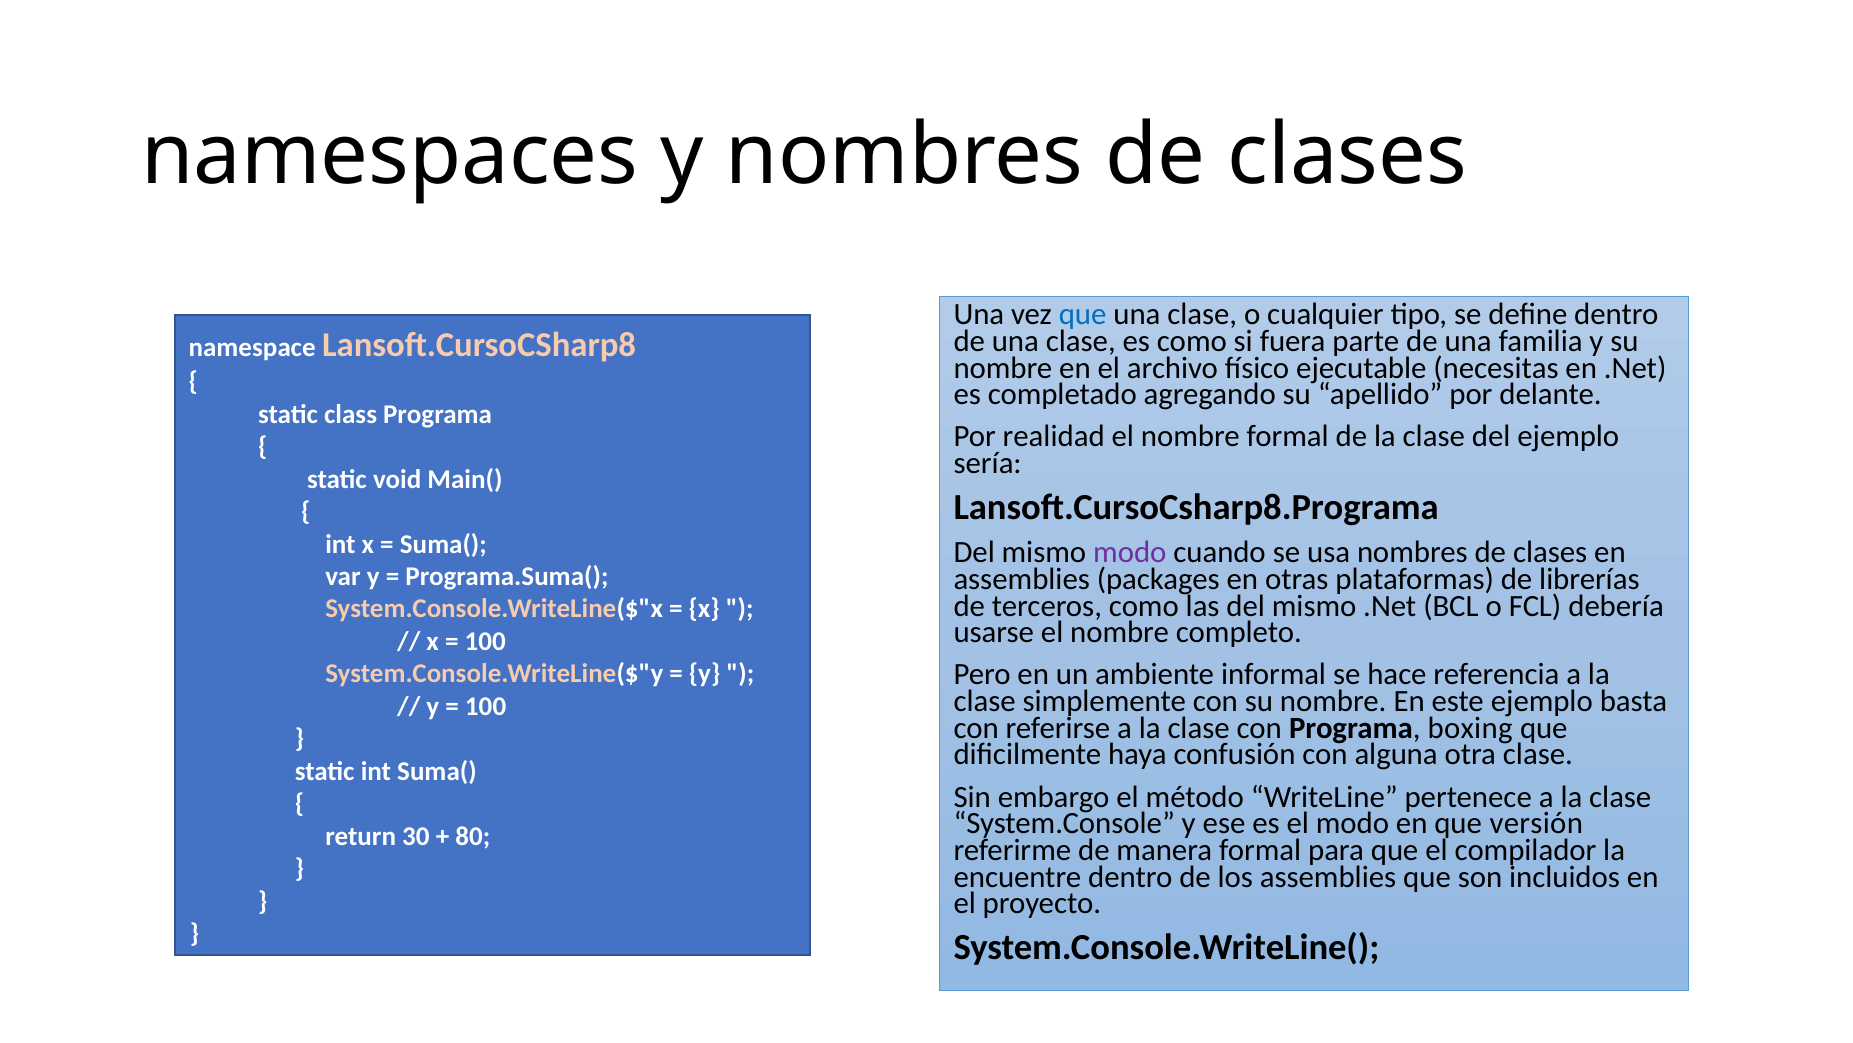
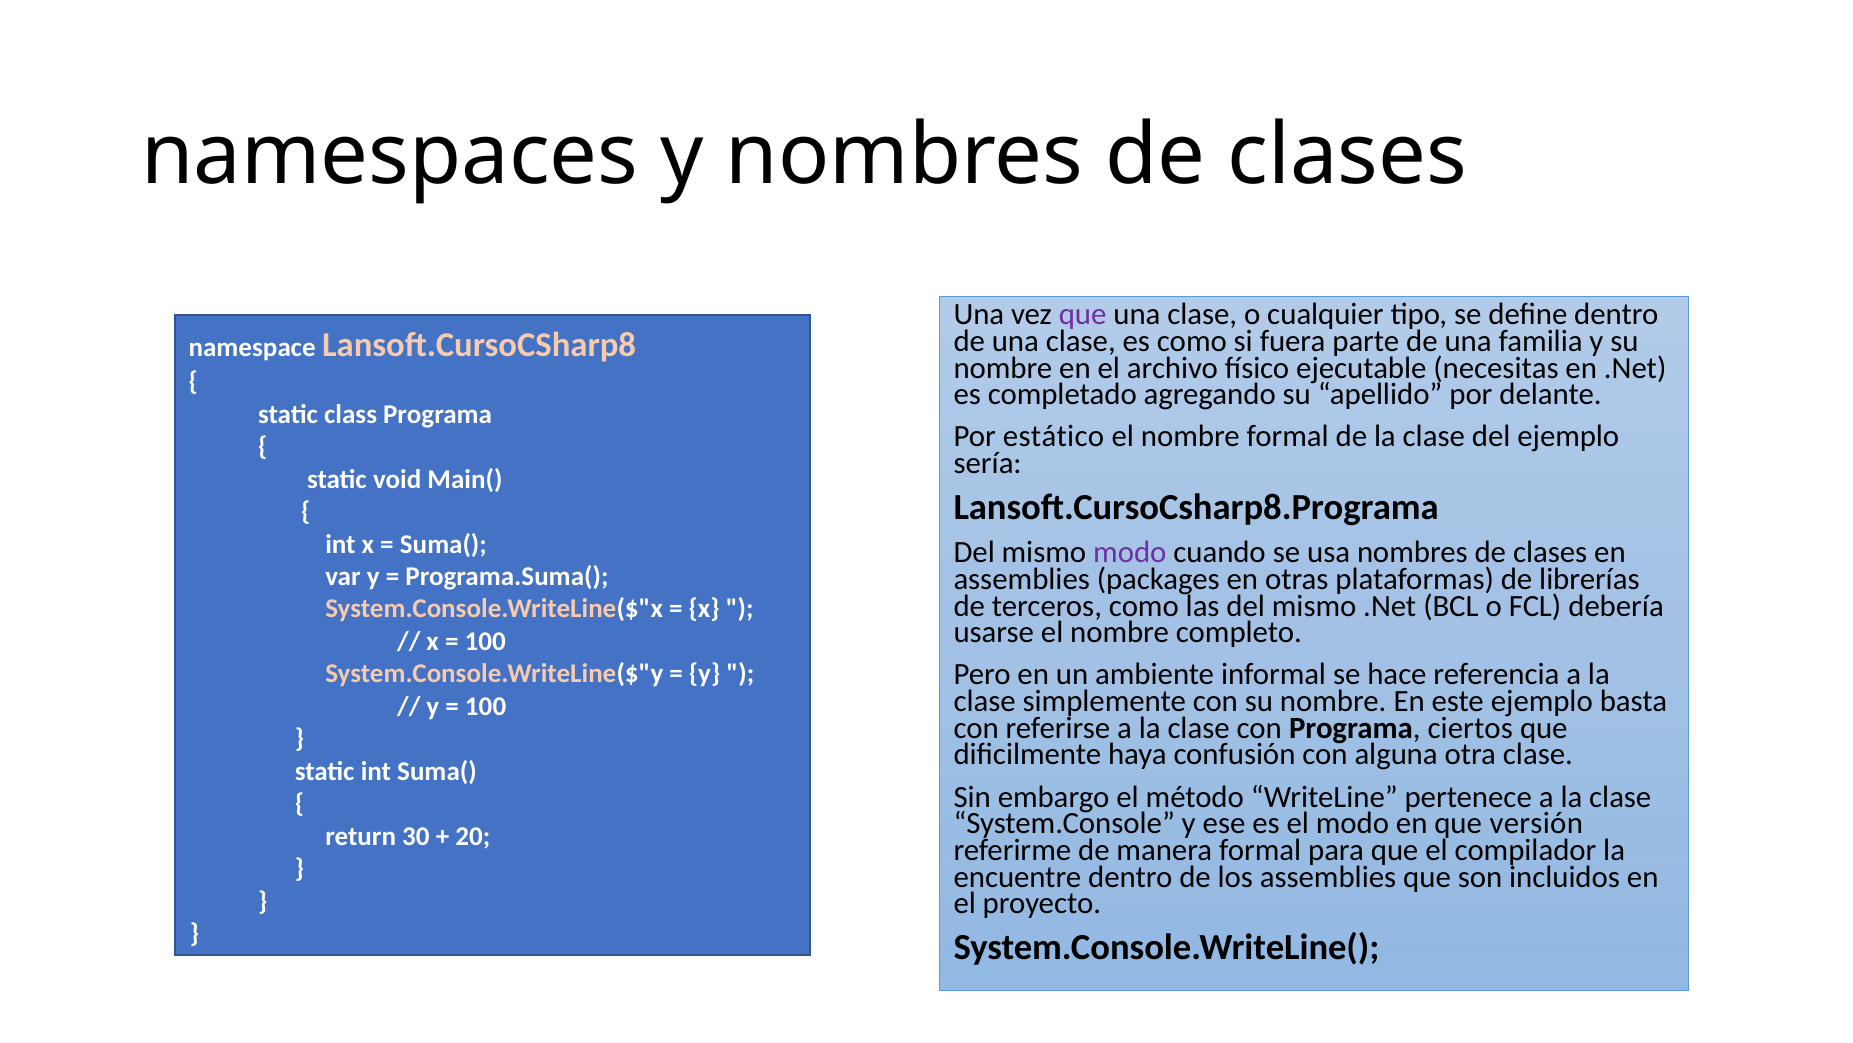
que colour: blue -> purple (1083, 314)
realidad: realidad -> estático (1054, 437)
boxing: boxing -> ciertos (1470, 728)
80: 80 -> 20 (473, 836)
